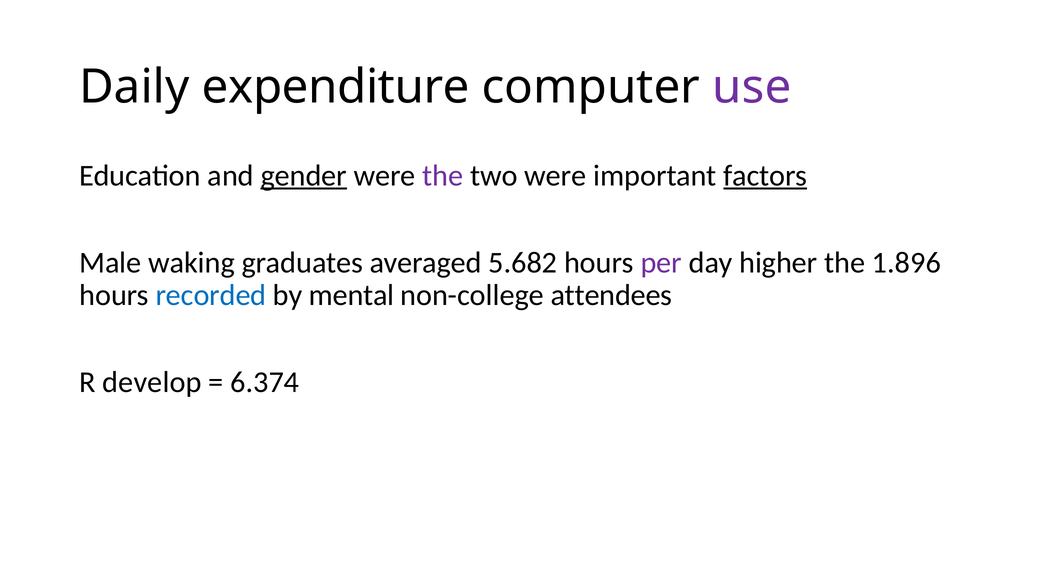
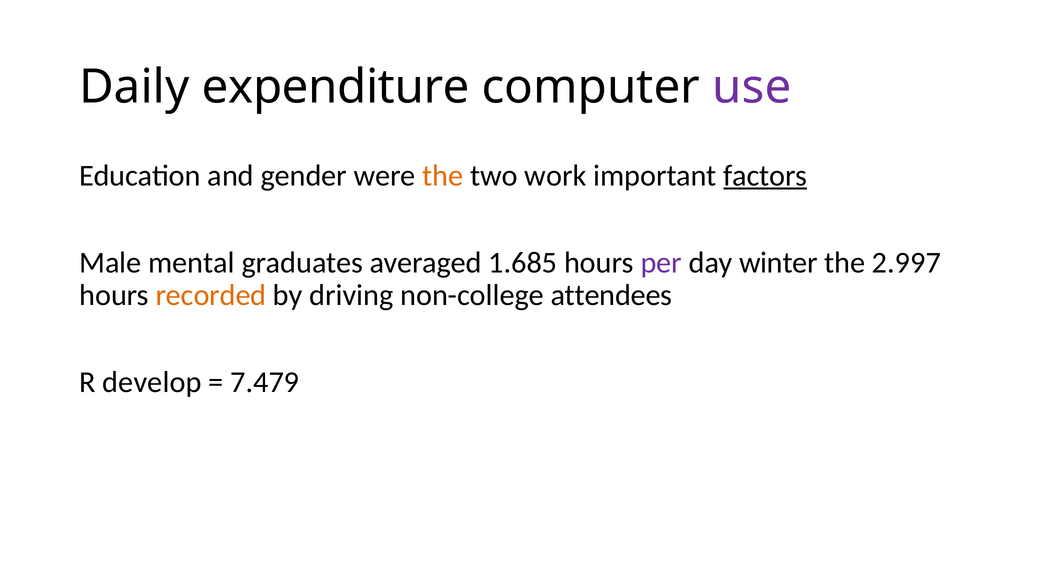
gender underline: present -> none (304, 176)
the colour: purple -> orange (443, 176)
two were: were -> work (555, 176)
waking: waking -> mental (192, 263)
5.682: 5.682 -> 1.685 (523, 263)
higher: higher -> winter (778, 263)
1.896: 1.896 -> 2.997 (906, 263)
recorded colour: blue -> orange (211, 296)
mental: mental -> driving (351, 296)
6.374: 6.374 -> 7.479 (265, 383)
